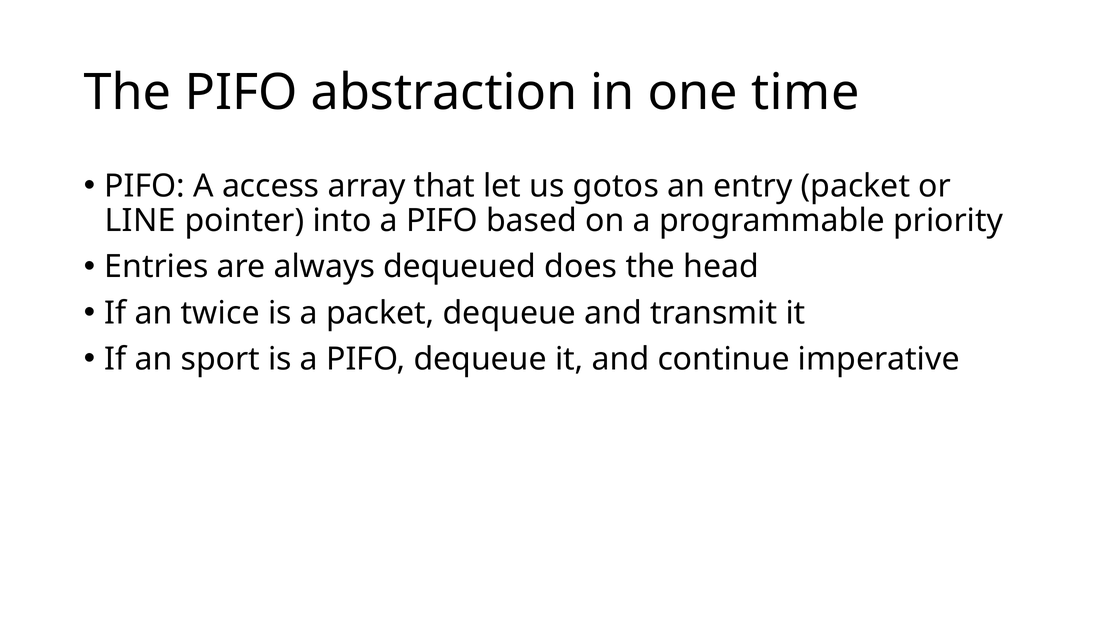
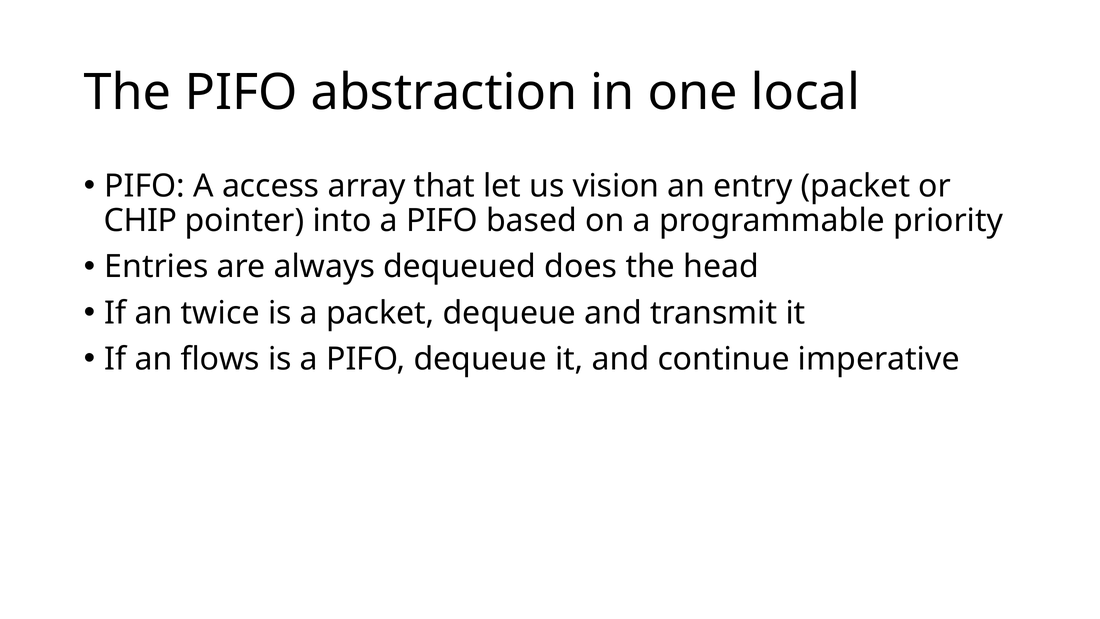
time: time -> local (806, 92)
gotos: gotos -> vision (616, 186)
LINE: LINE -> CHIP (141, 221)
sport: sport -> flows (220, 359)
